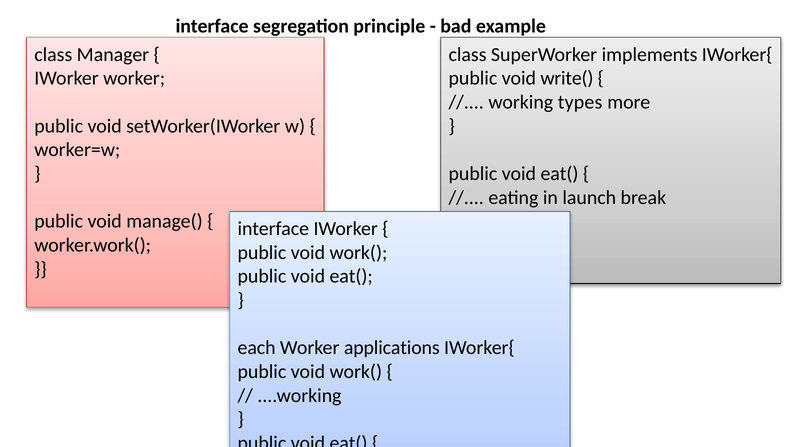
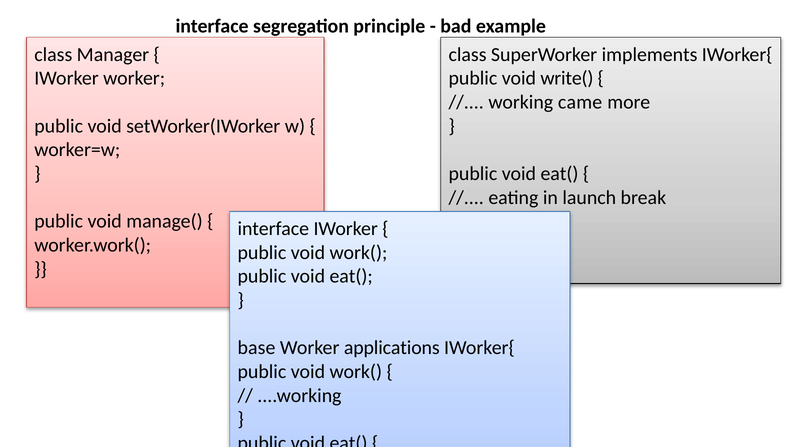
types: types -> came (580, 102)
each: each -> base (257, 348)
